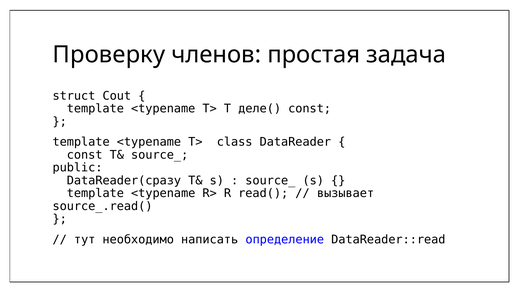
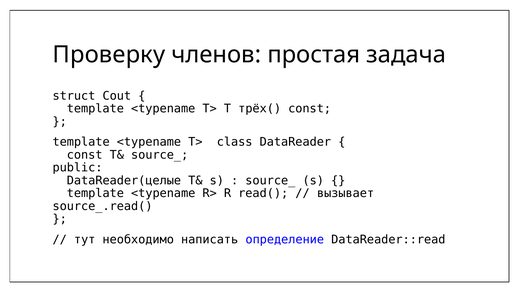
деле(: деле( -> трёх( (260, 109)
DataReader(сразу: DataReader(сразу -> DataReader(целые (124, 180)
